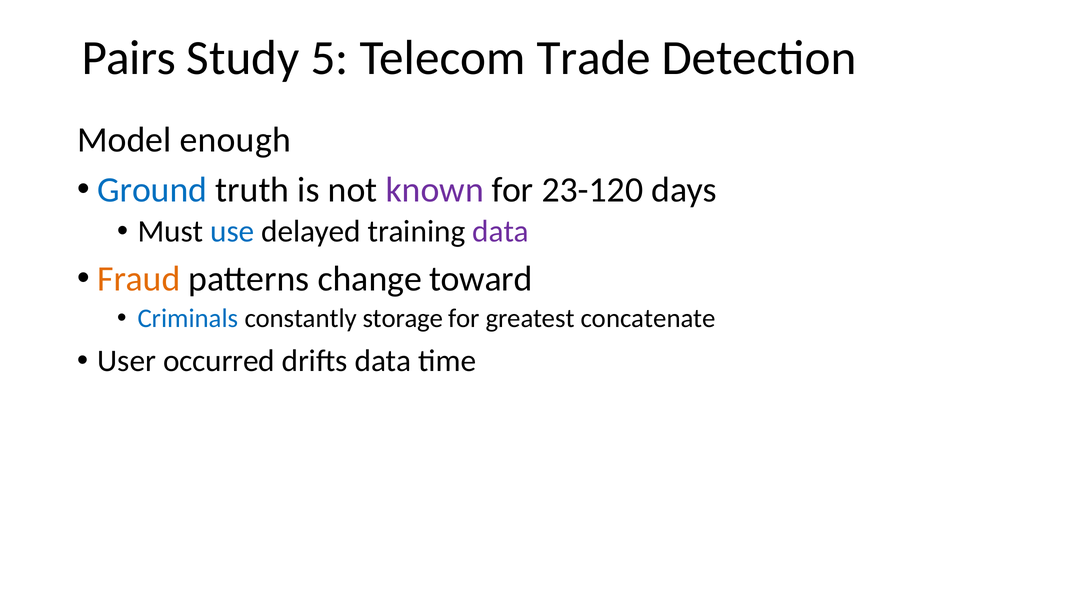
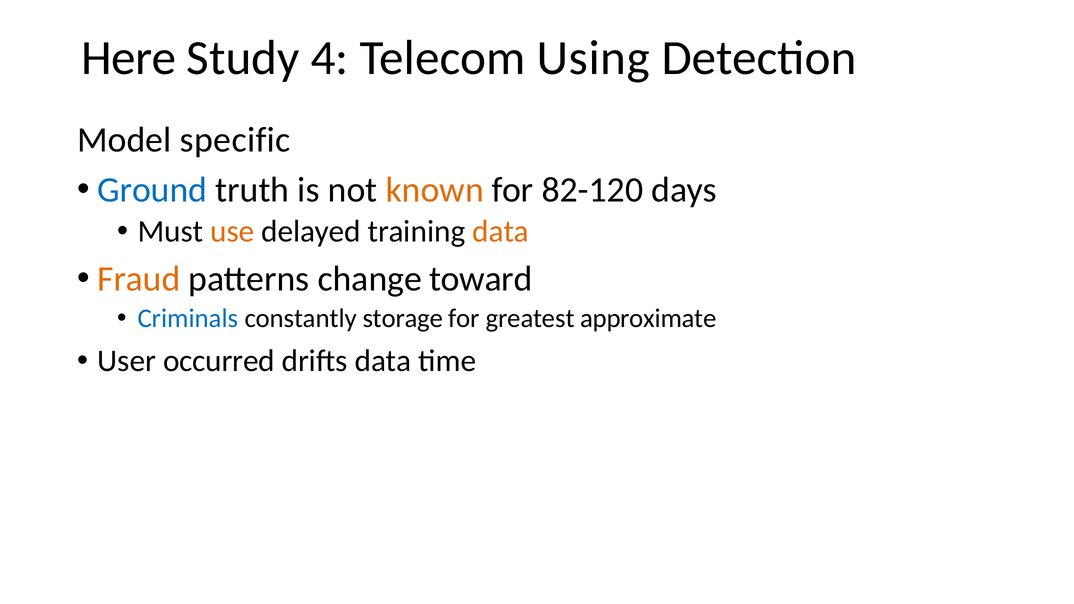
Pairs: Pairs -> Here (129, 58)
5: 5 -> 4 (330, 58)
Trade: Trade -> Using (593, 58)
enough: enough -> specific (235, 140)
known colour: purple -> orange (435, 190)
23-120: 23-120 -> 82-120 (592, 190)
use colour: blue -> orange (232, 232)
data colour: purple -> orange (501, 232)
concatenate: concatenate -> approximate (648, 318)
